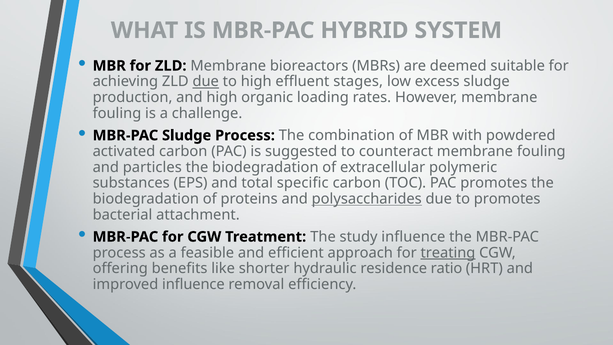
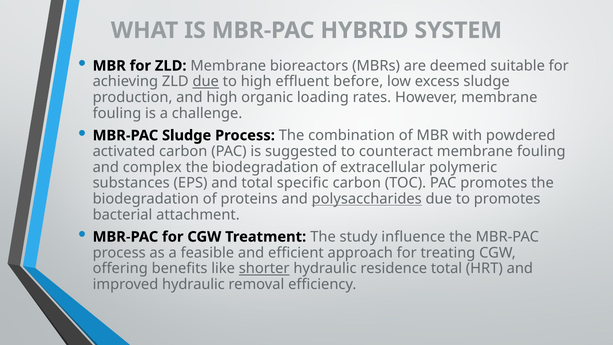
stages: stages -> before (358, 82)
particles: particles -> complex (152, 167)
treating underline: present -> none (448, 253)
shorter underline: none -> present (264, 268)
residence ratio: ratio -> total (446, 268)
improved influence: influence -> hydraulic (193, 284)
